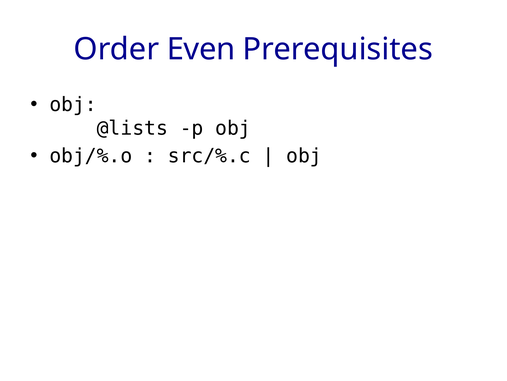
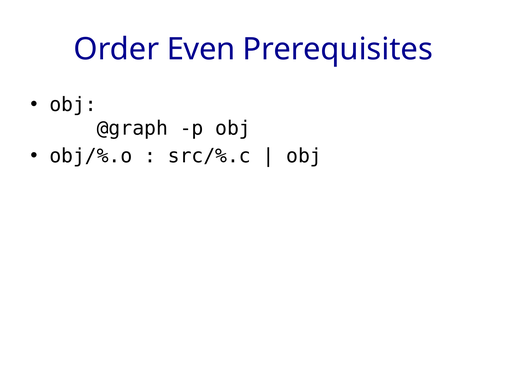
@lists: @lists -> @graph (132, 128)
